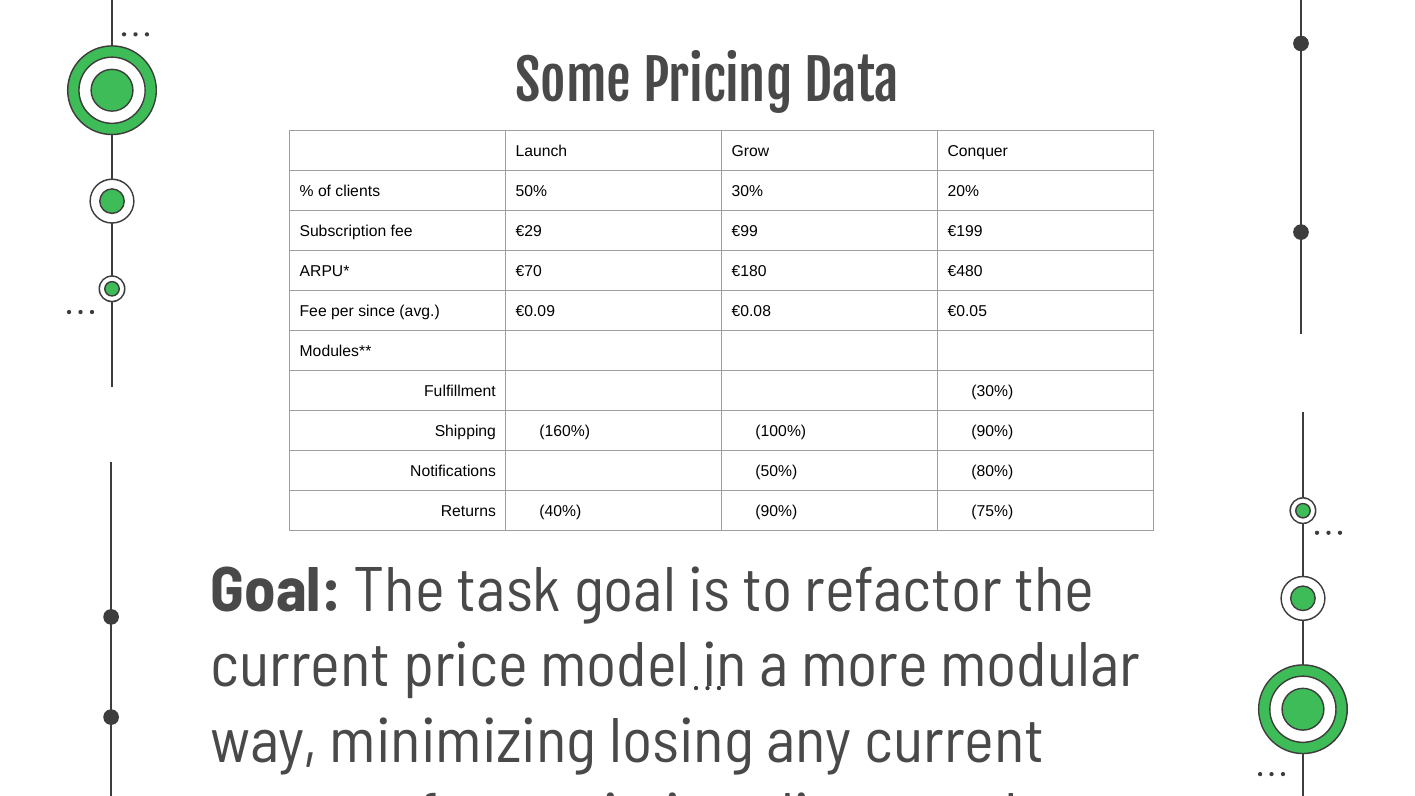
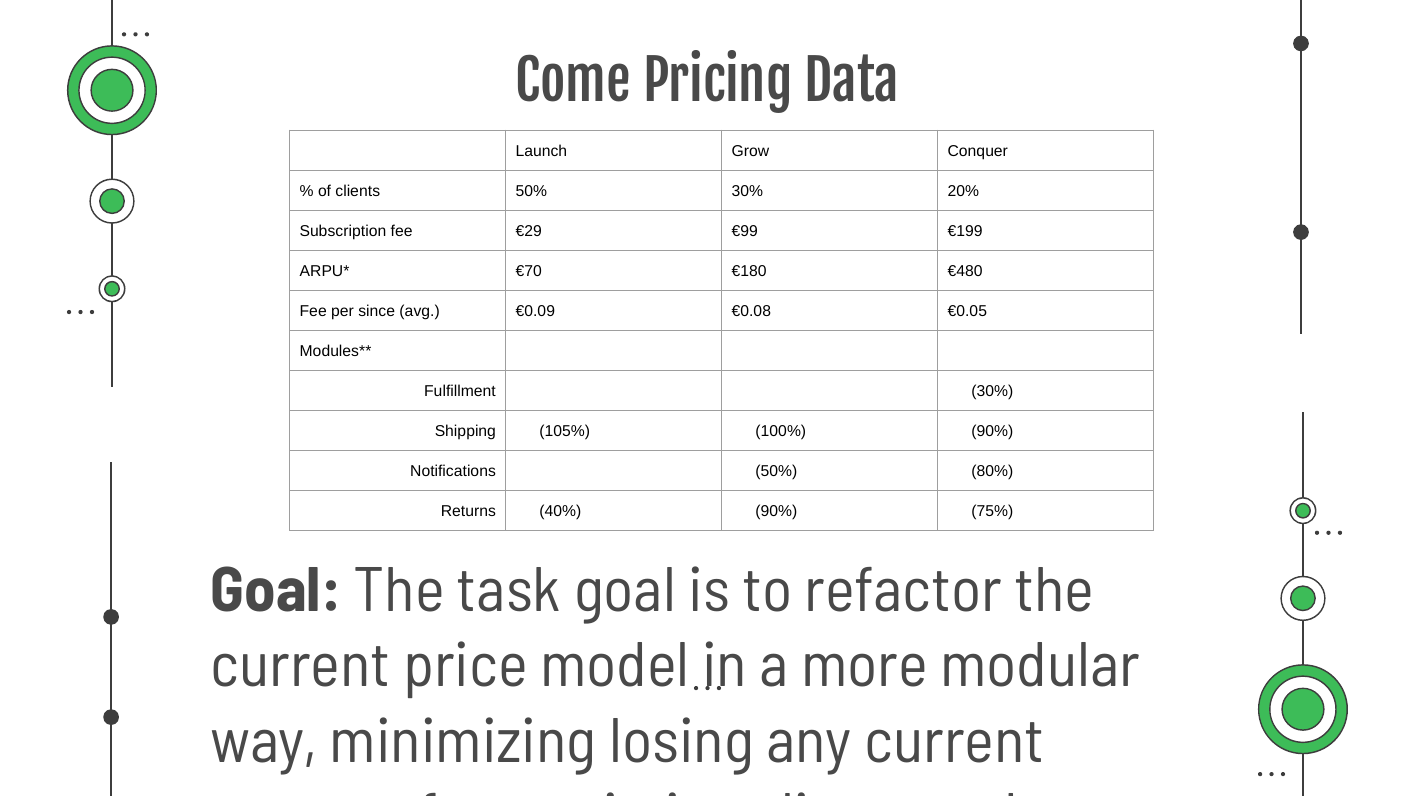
Some: Some -> Come (573, 83)
160%: 160% -> 105% (565, 432)
